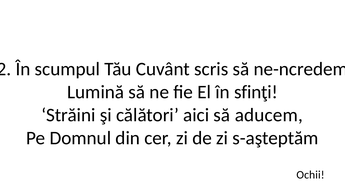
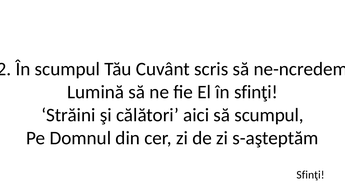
să aducem: aducem -> scumpul (269, 115)
Ochii: Ochii -> Sfinţi (310, 175)
